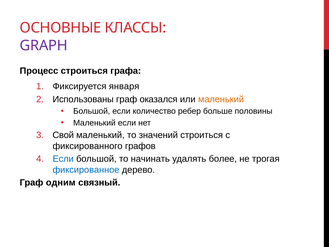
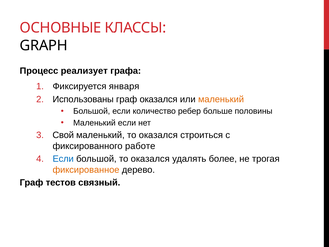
GRAPH colour: purple -> black (44, 45)
Процесс строиться: строиться -> реализует (84, 71)
маленький то значений: значений -> оказался (158, 135)
графов: графов -> работе (140, 146)
большой то начинать: начинать -> оказался (150, 159)
фиксированное colour: blue -> orange (86, 170)
одним: одним -> тестов (61, 183)
